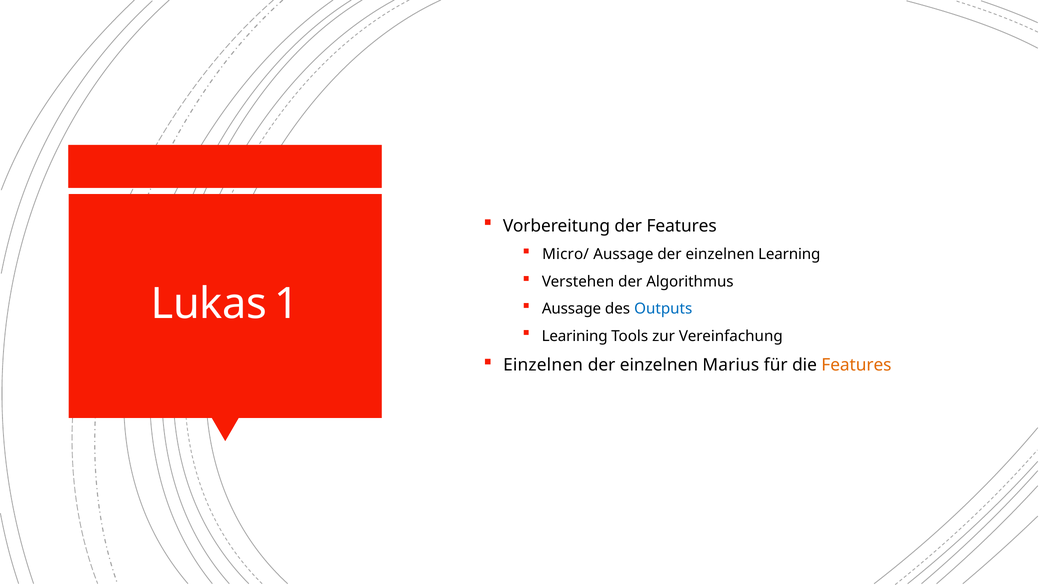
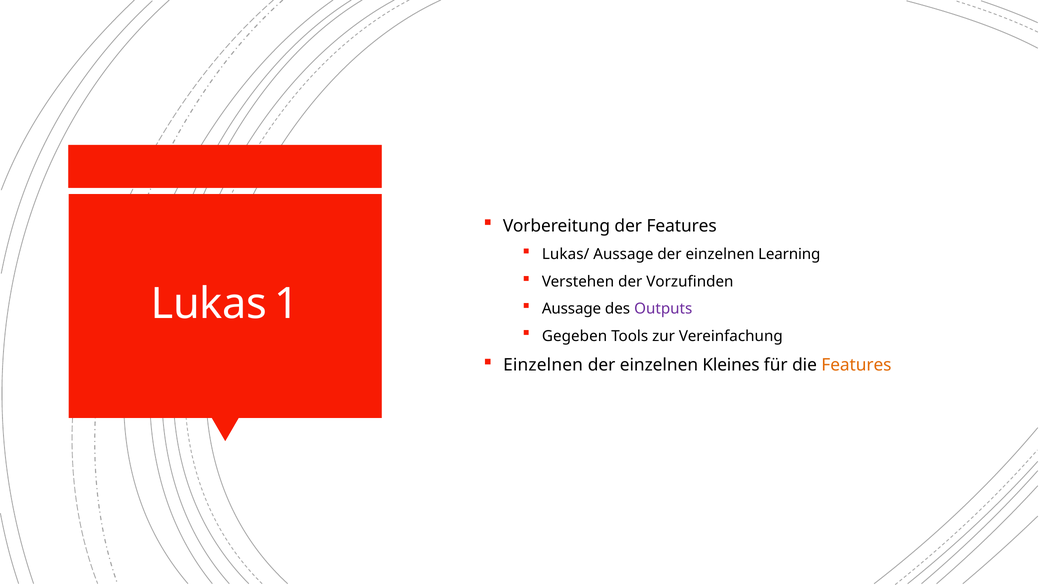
Micro/: Micro/ -> Lukas/ (566, 254)
Algorithmus: Algorithmus -> Vorzufinden (690, 282)
Outputs colour: blue -> purple (663, 309)
Learining: Learining -> Gegeben (575, 336)
Marius: Marius -> Kleines (731, 365)
